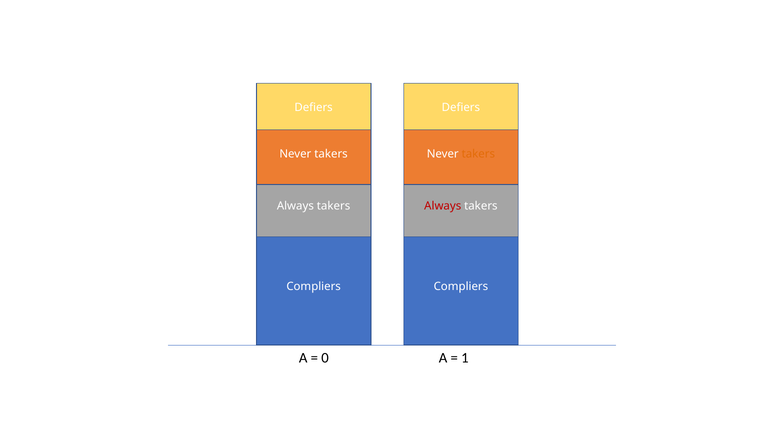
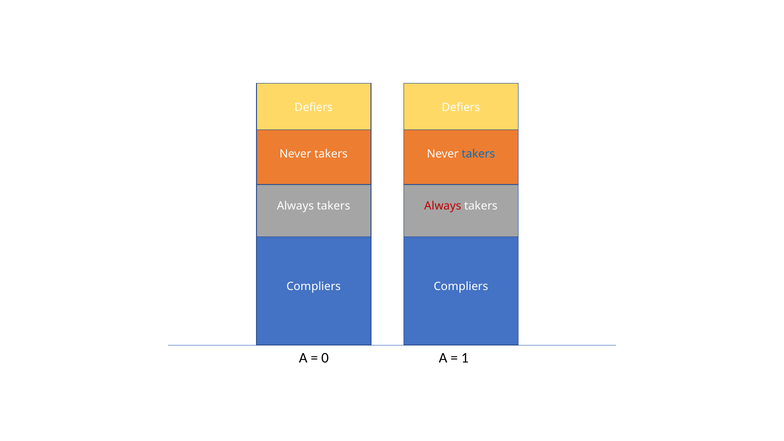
takers colour: orange -> blue (478, 154)
